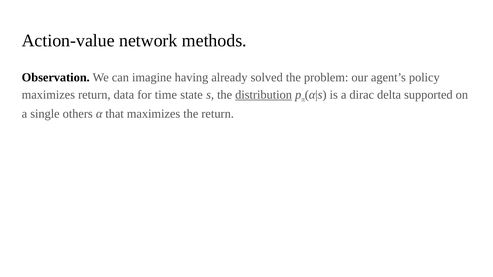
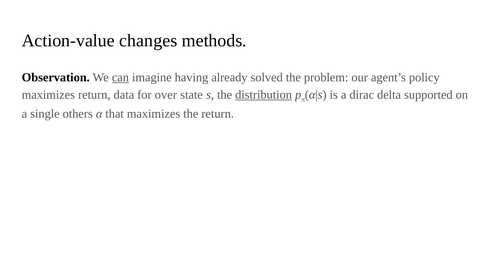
network: network -> changes (148, 41)
can underline: none -> present (120, 78)
time: time -> over (166, 95)
